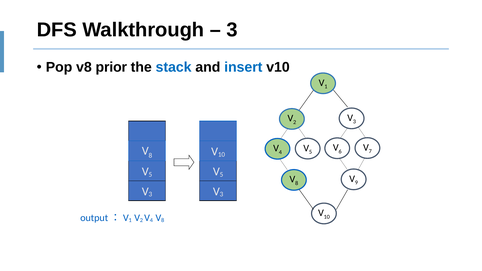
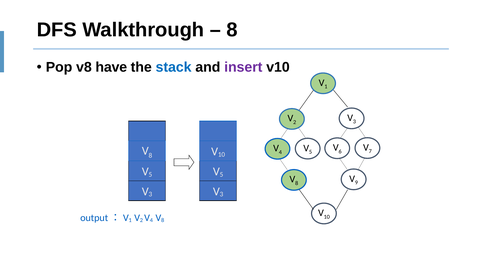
3: 3 -> 8 (232, 30)
prior: prior -> have (111, 67)
insert colour: blue -> purple (243, 67)
